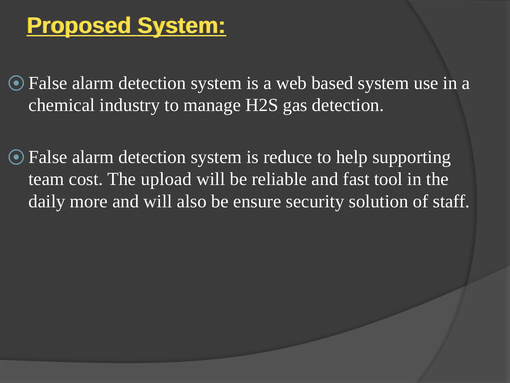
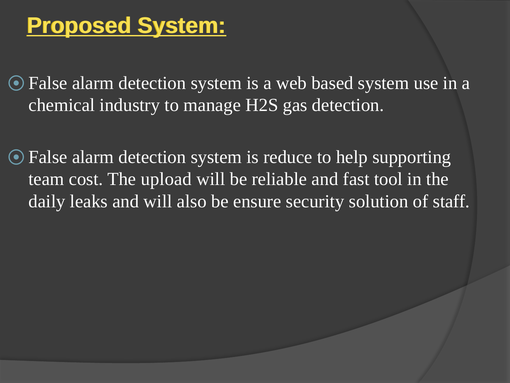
more: more -> leaks (89, 201)
